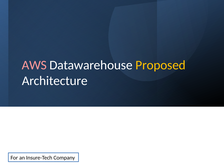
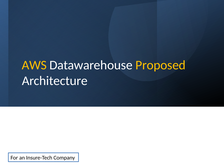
AWS colour: pink -> yellow (34, 65)
